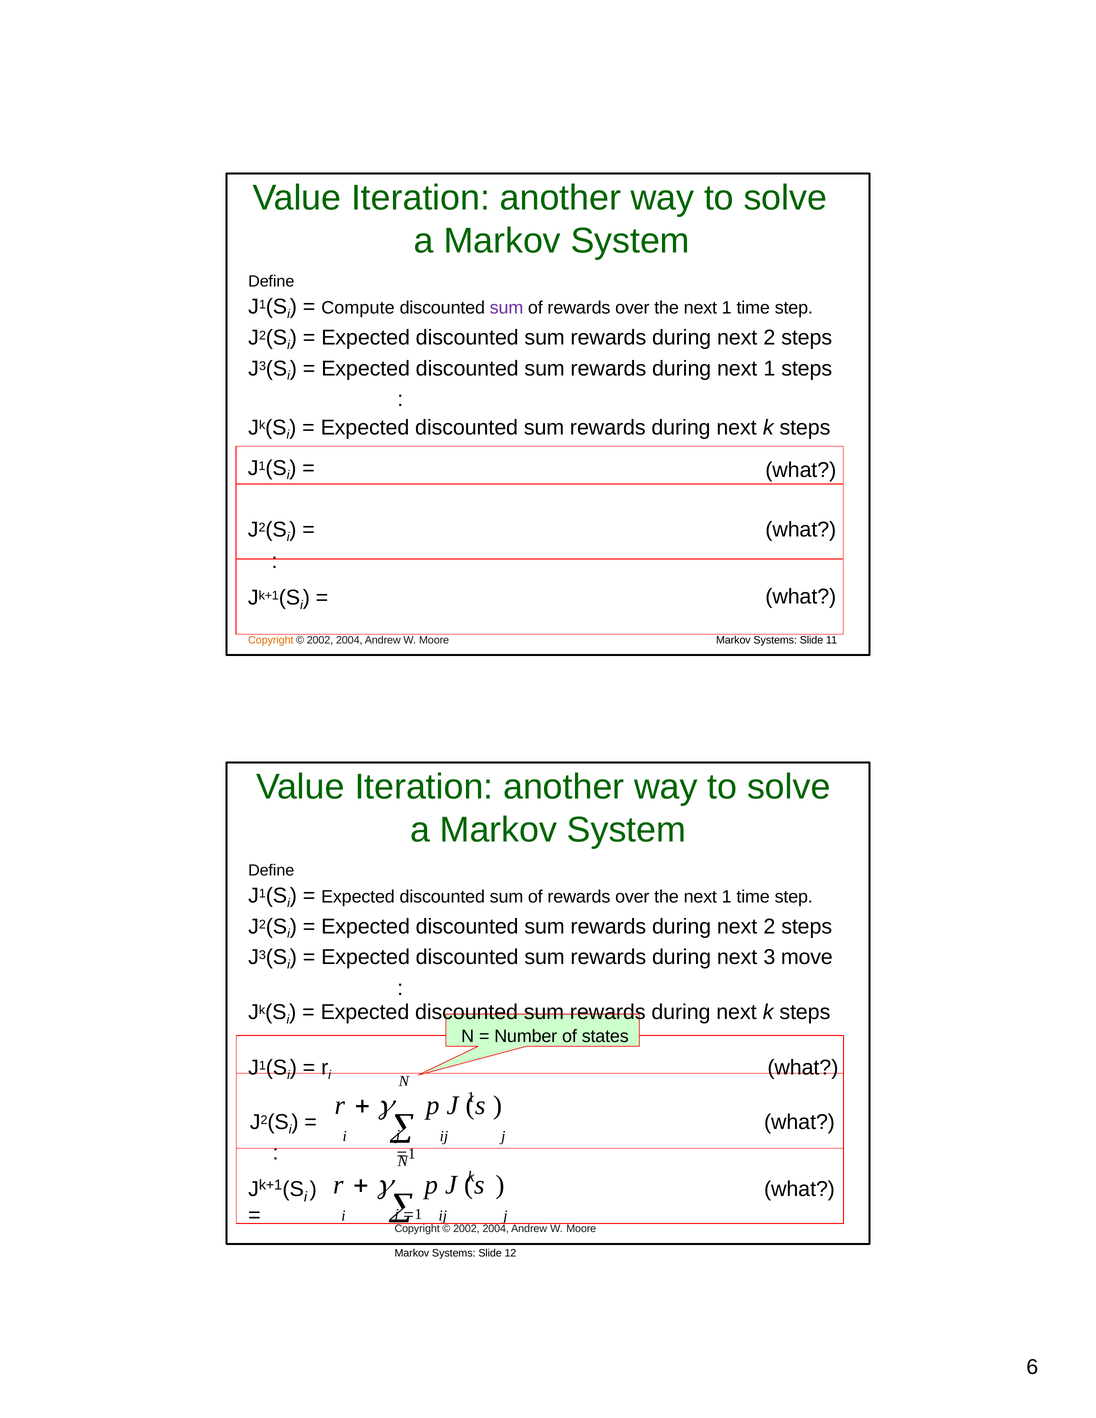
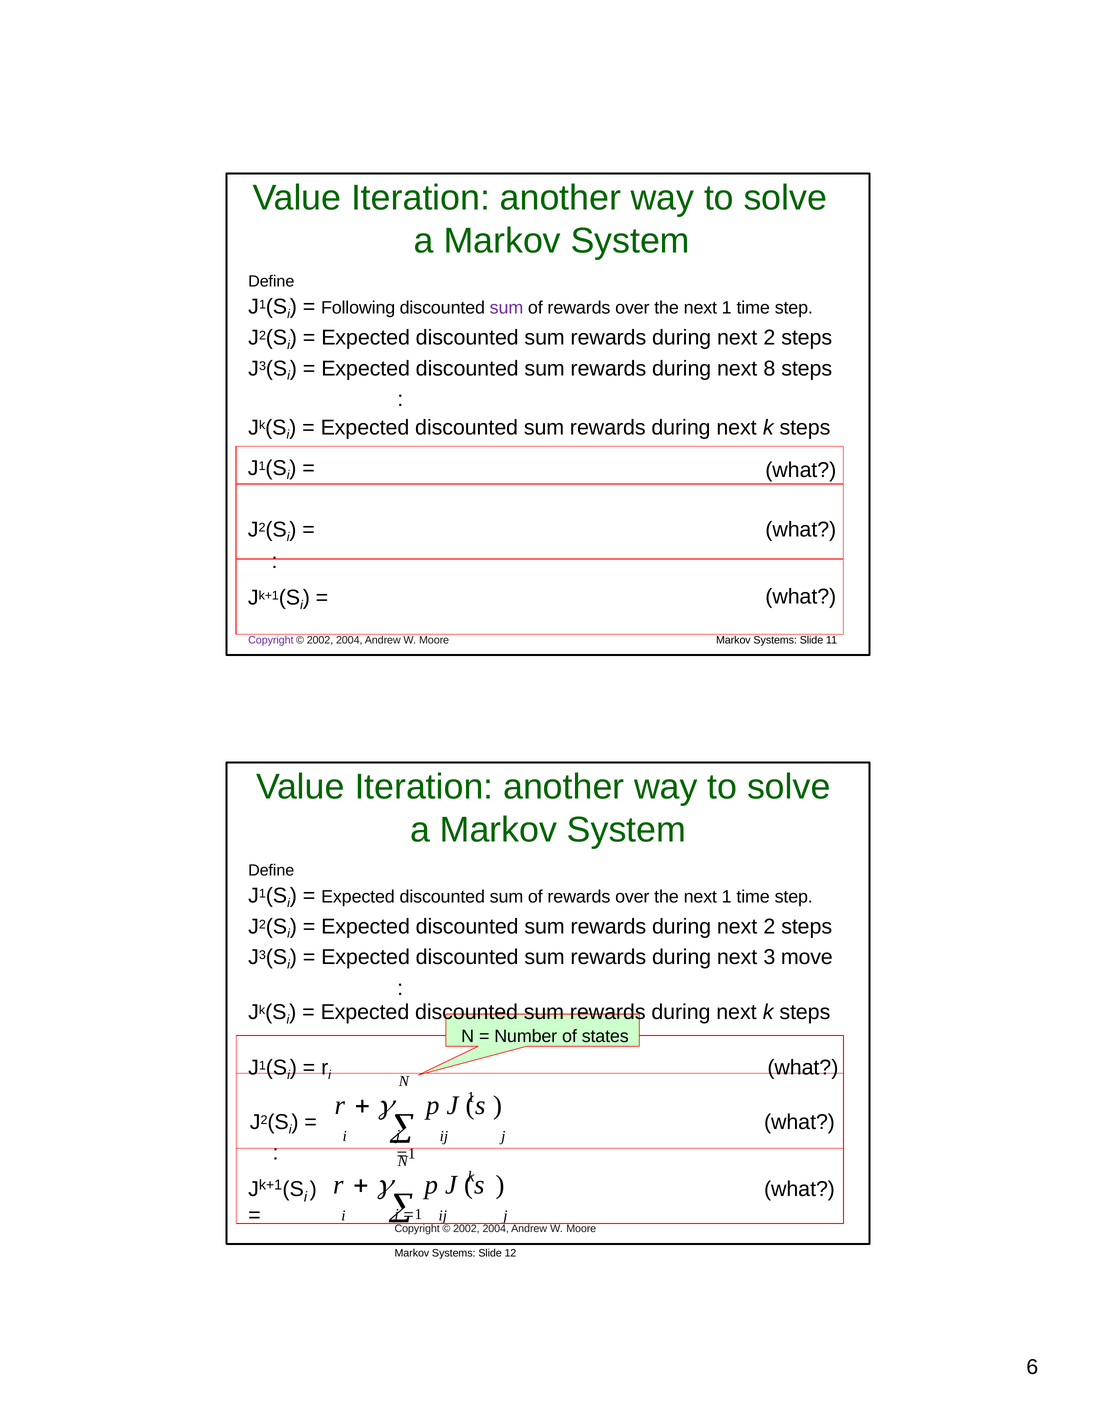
Compute: Compute -> Following (358, 308)
during next 1: 1 -> 8 (769, 369)
Copyright colour: orange -> purple (271, 640)
